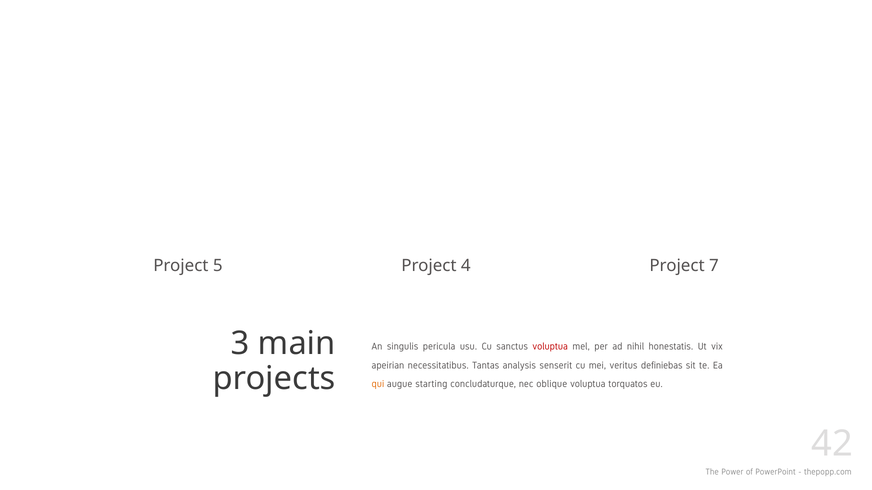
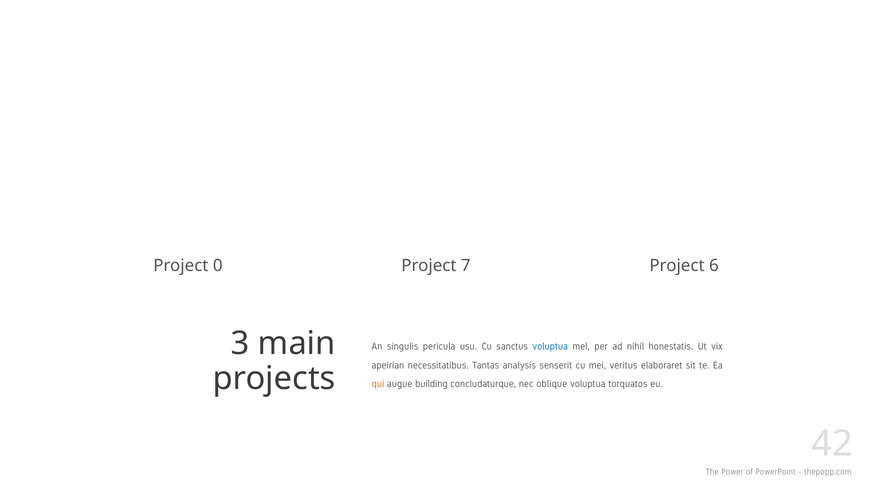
5: 5 -> 0 (218, 266)
4: 4 -> 7 (466, 266)
7: 7 -> 6 (714, 266)
voluptua colour: red -> blue (550, 347)
definiebas: definiebas -> elaboraret (662, 366)
starting: starting -> building (431, 384)
